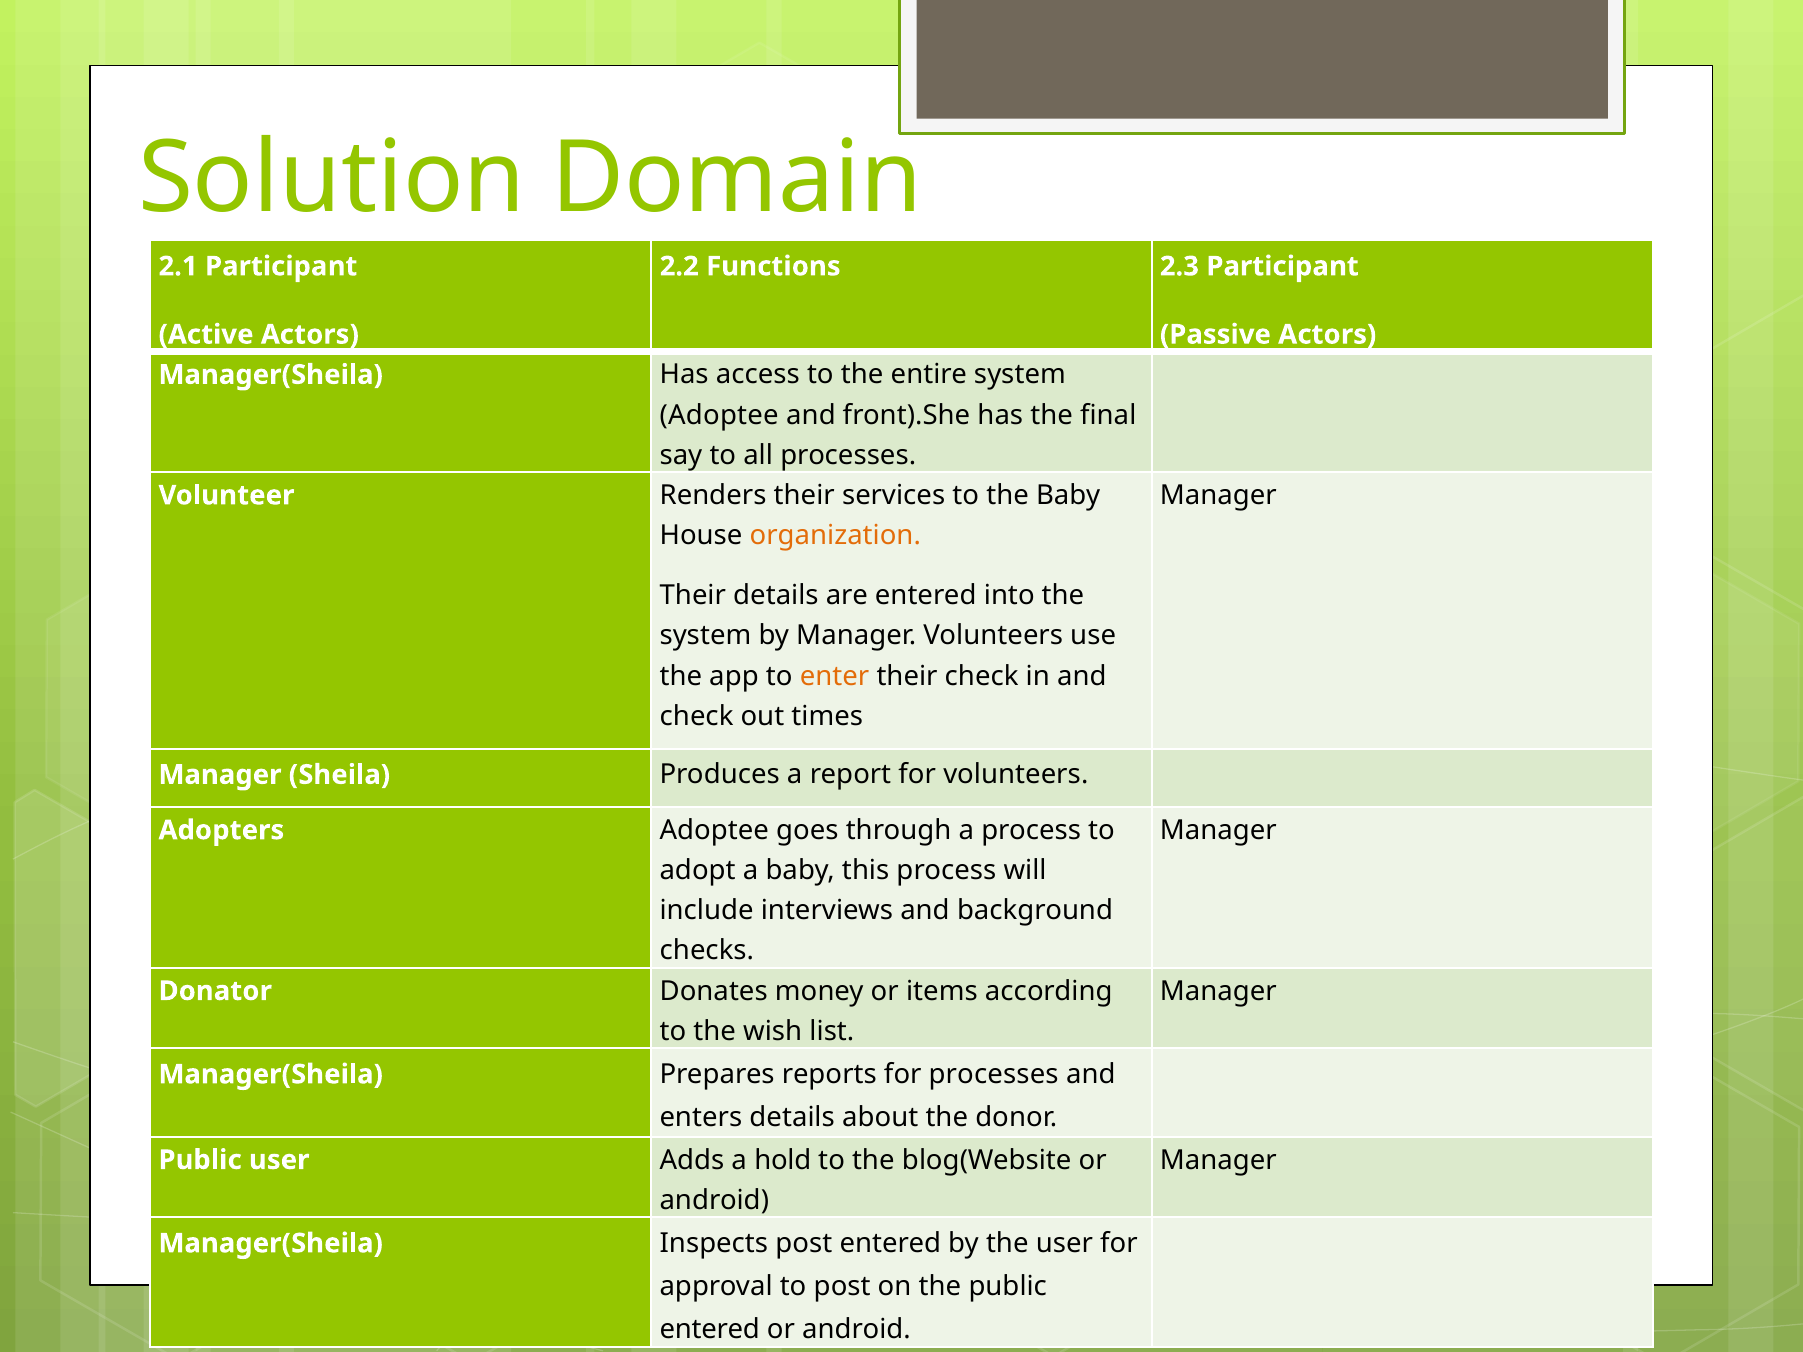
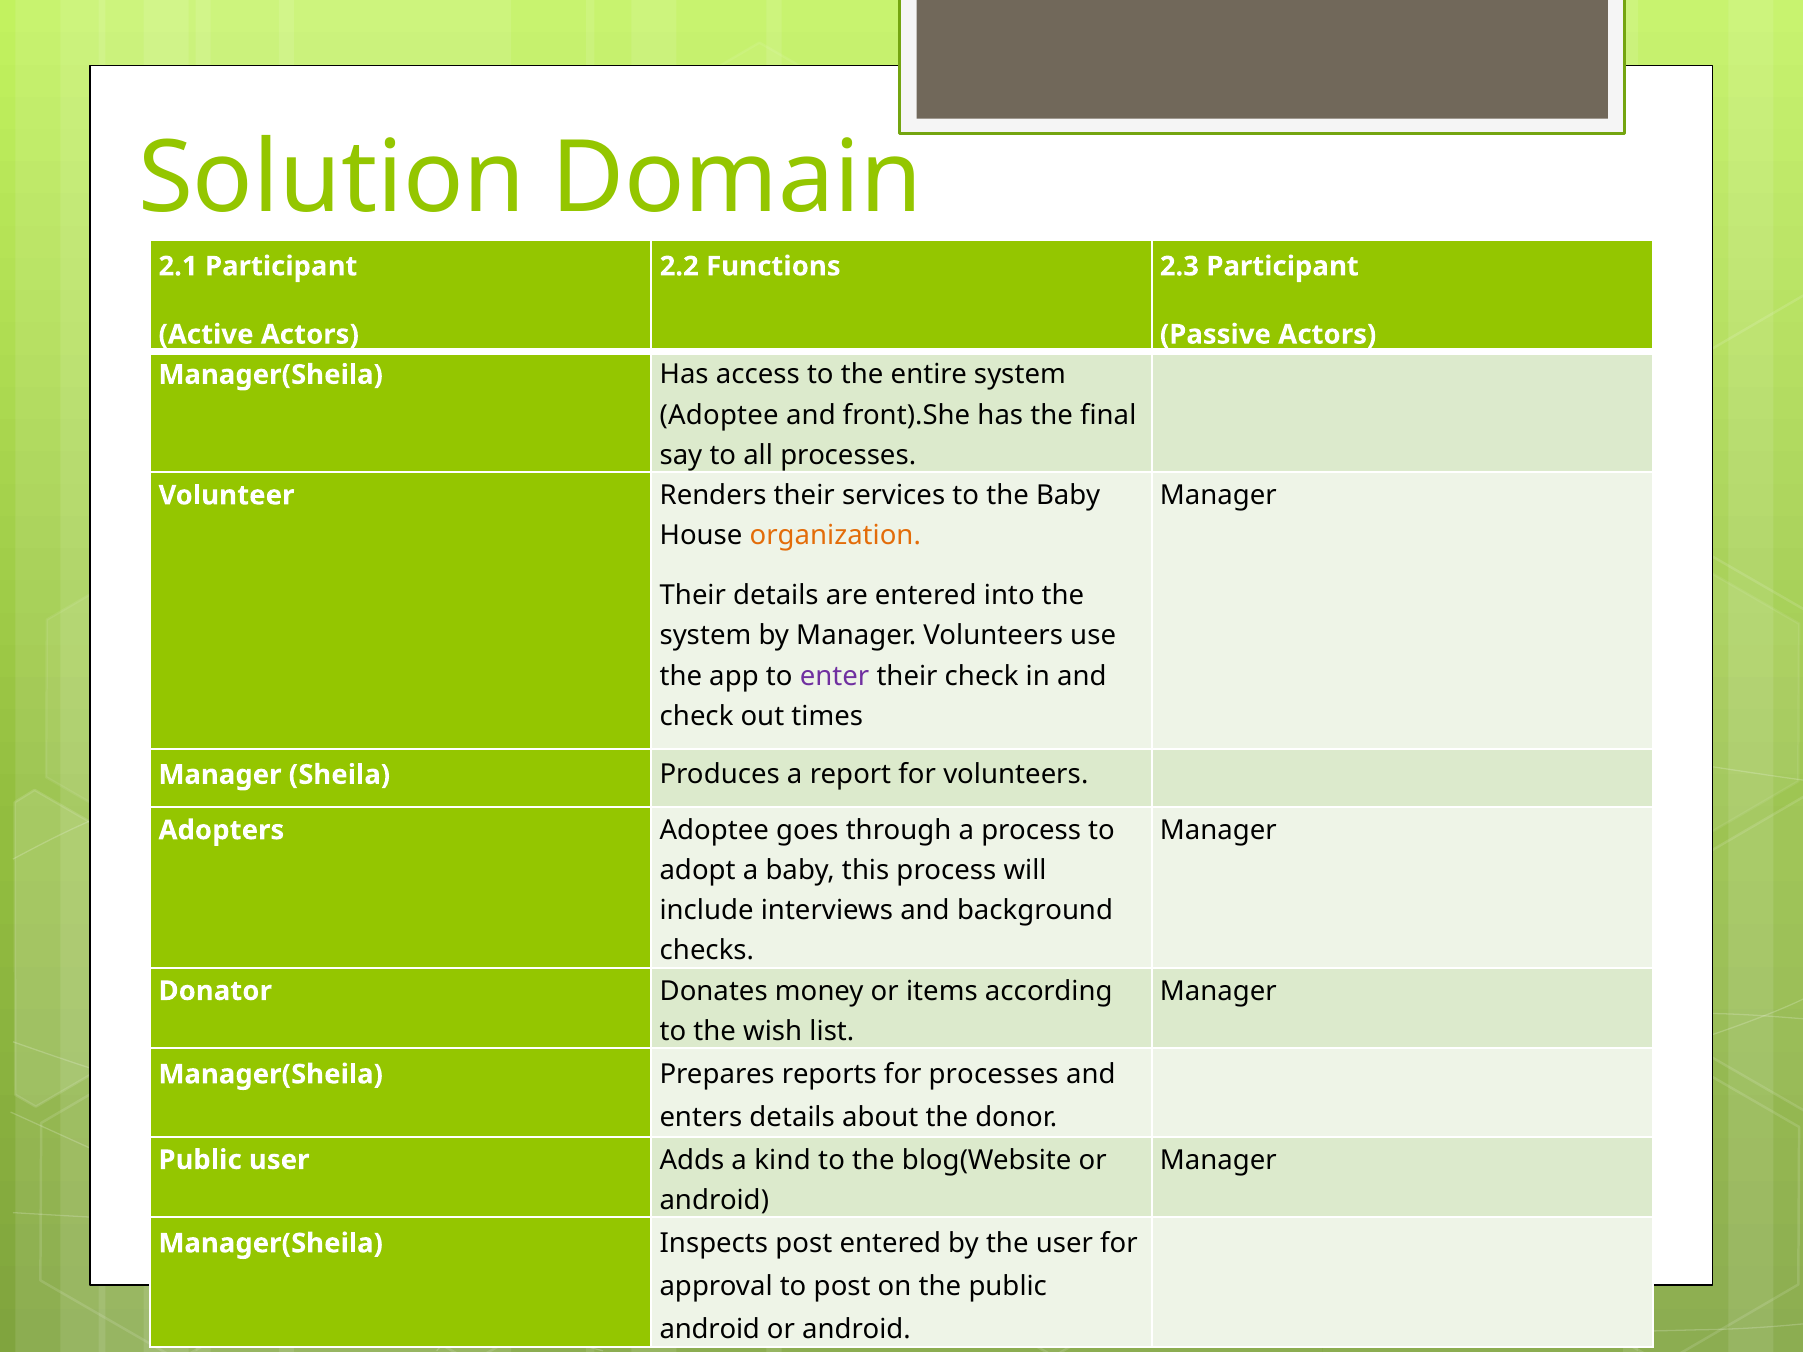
enter colour: orange -> purple (835, 676)
hold: hold -> kind (783, 1160)
entered: entered -> android (710, 1330)
